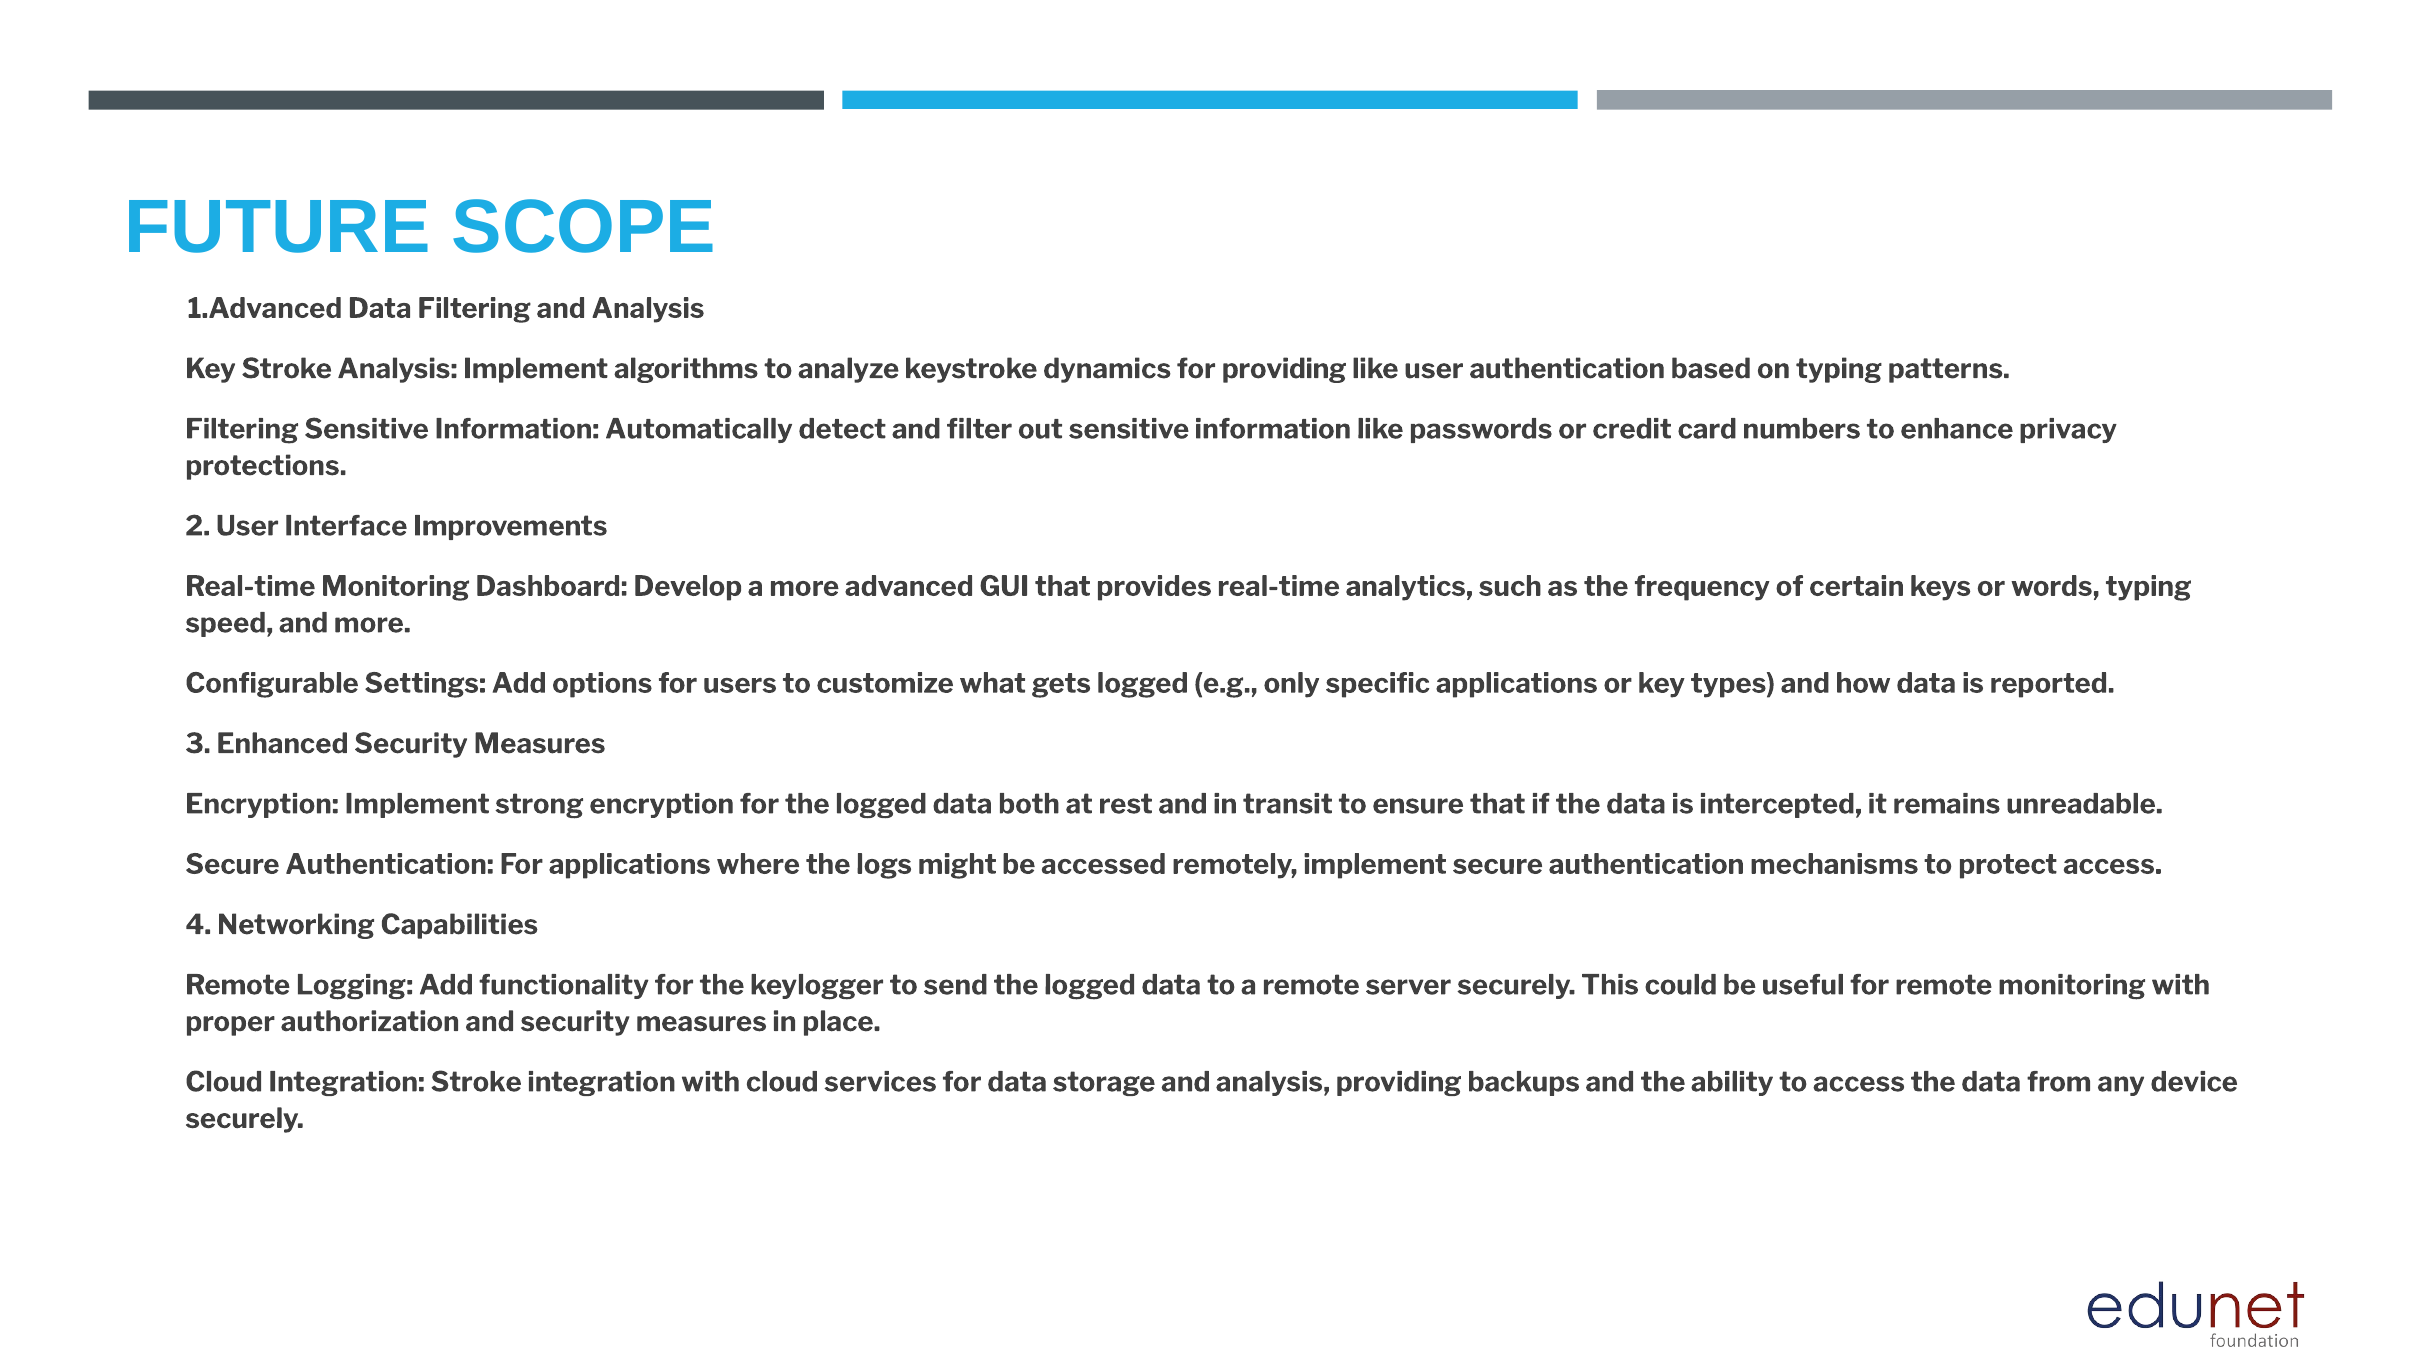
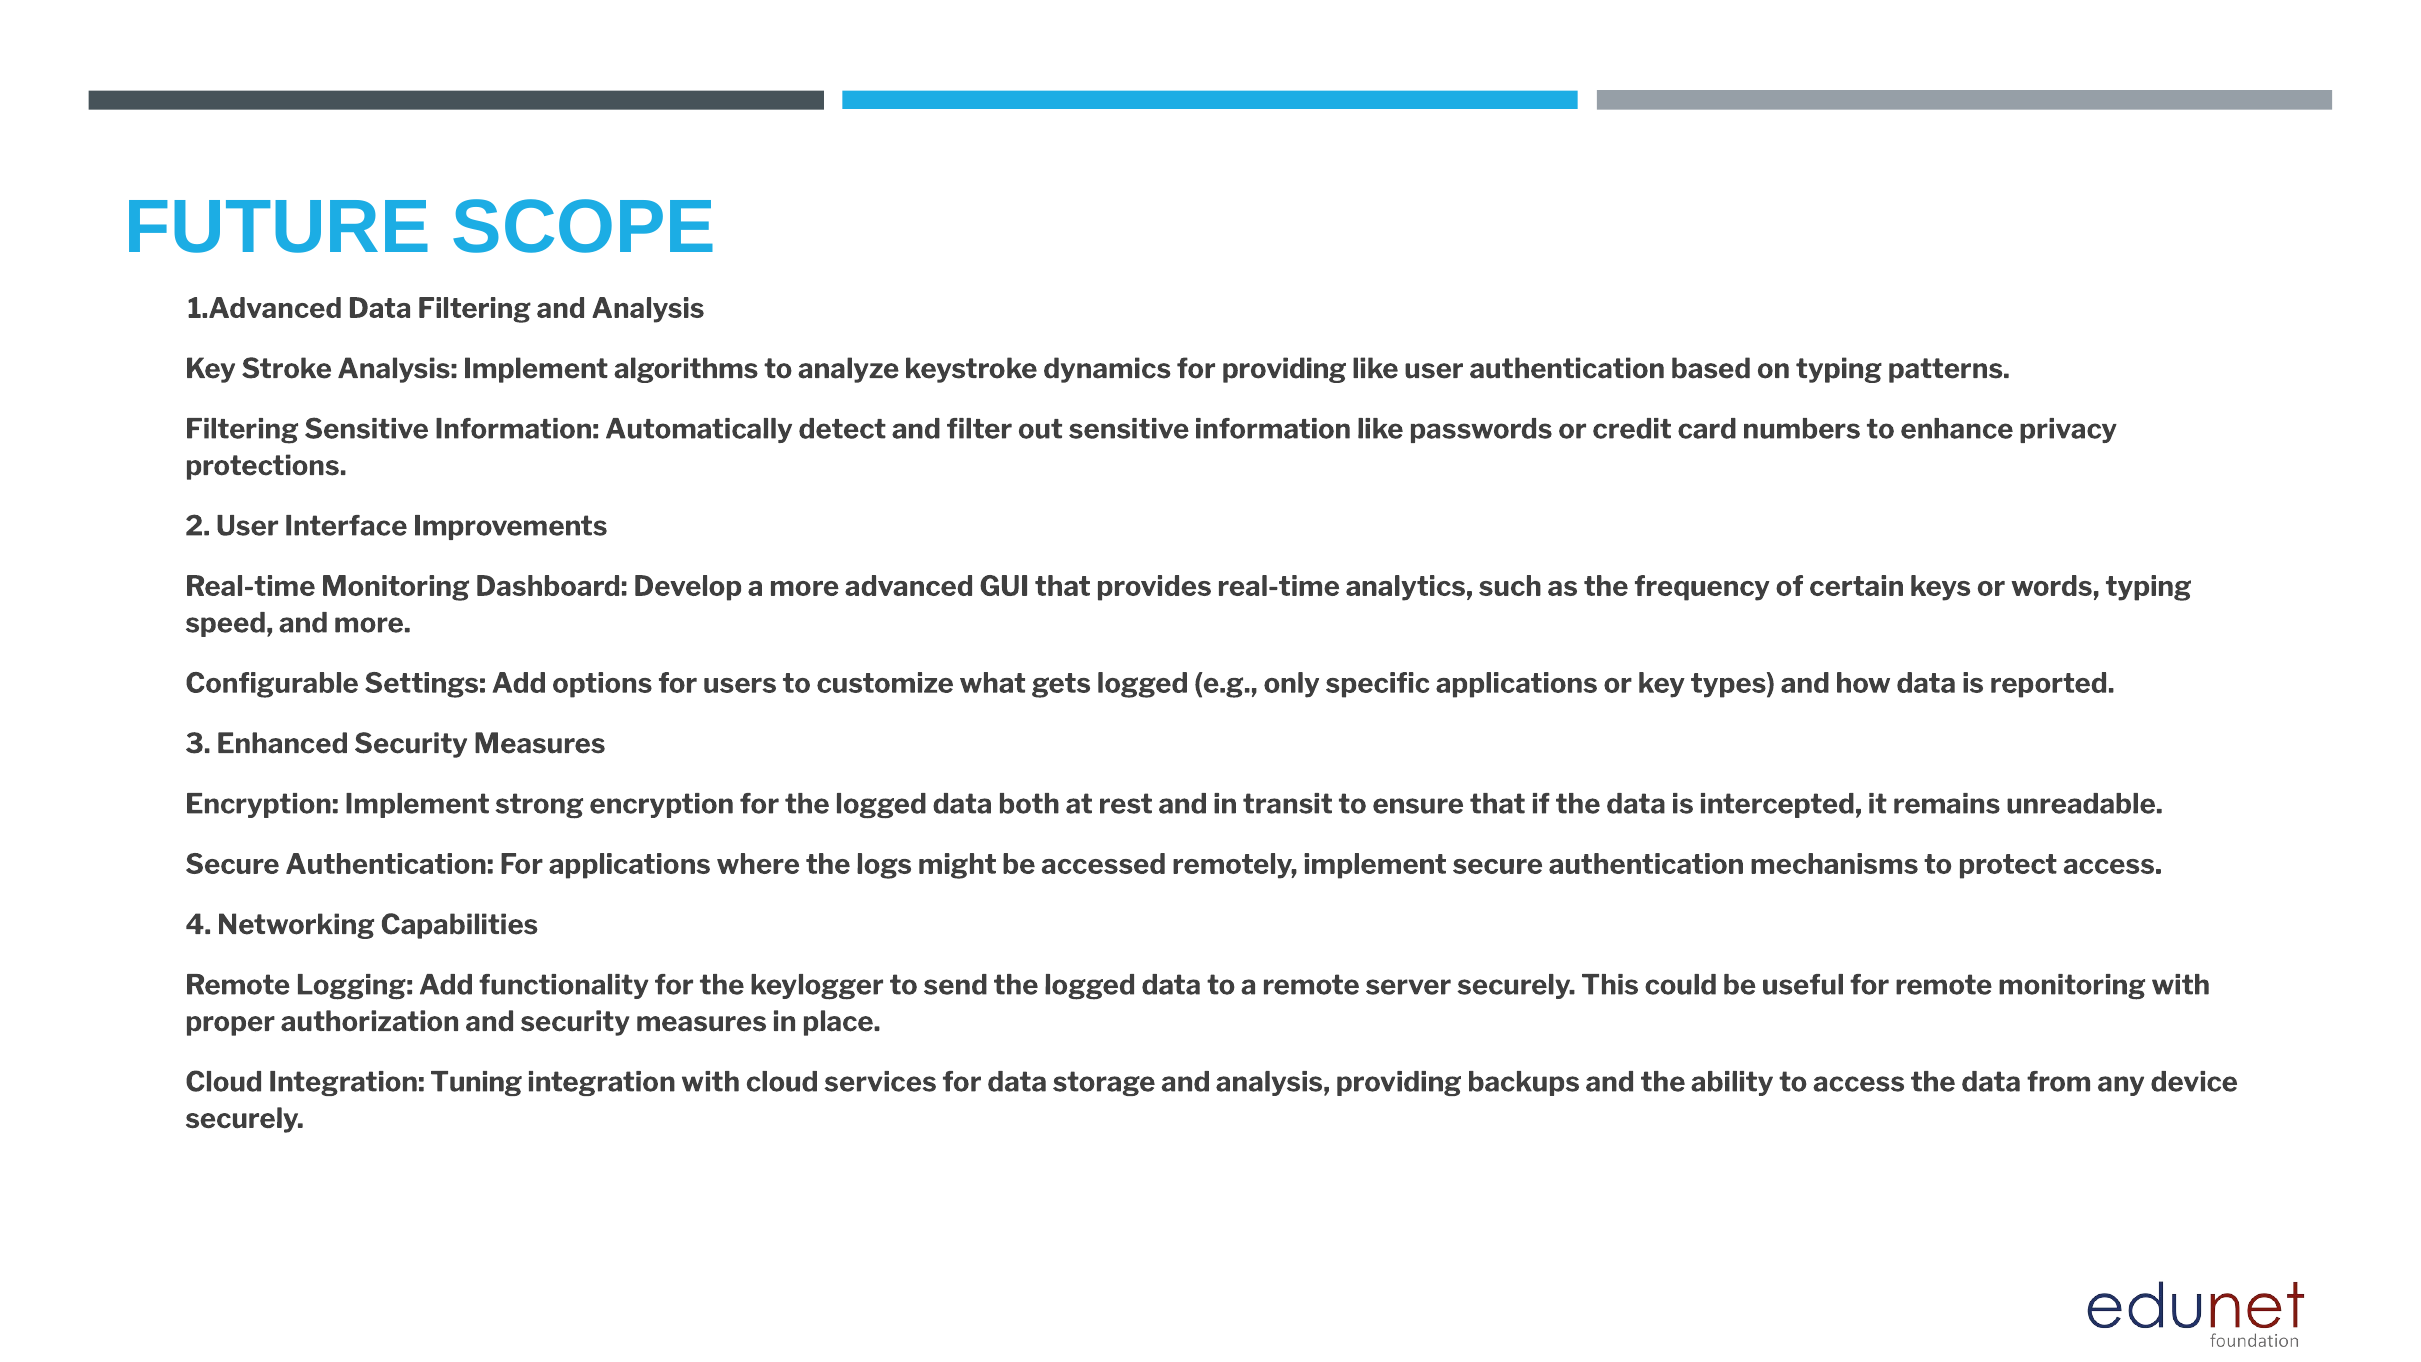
Integration Stroke: Stroke -> Tuning (476, 1082)
